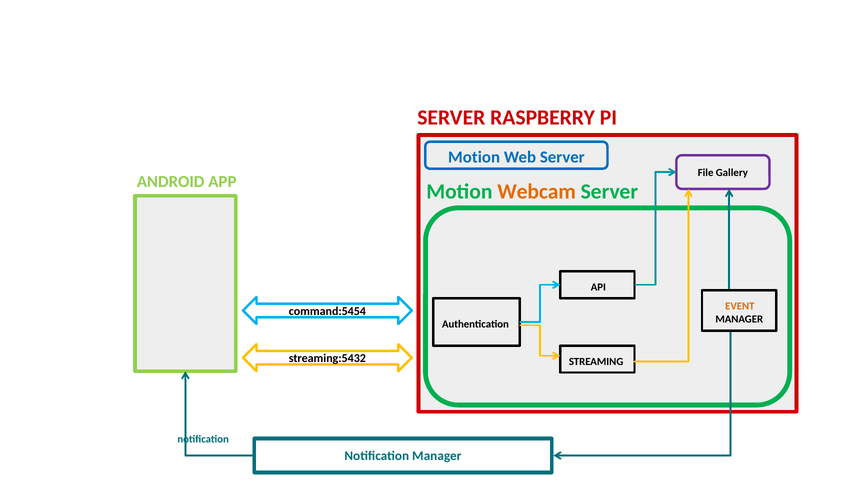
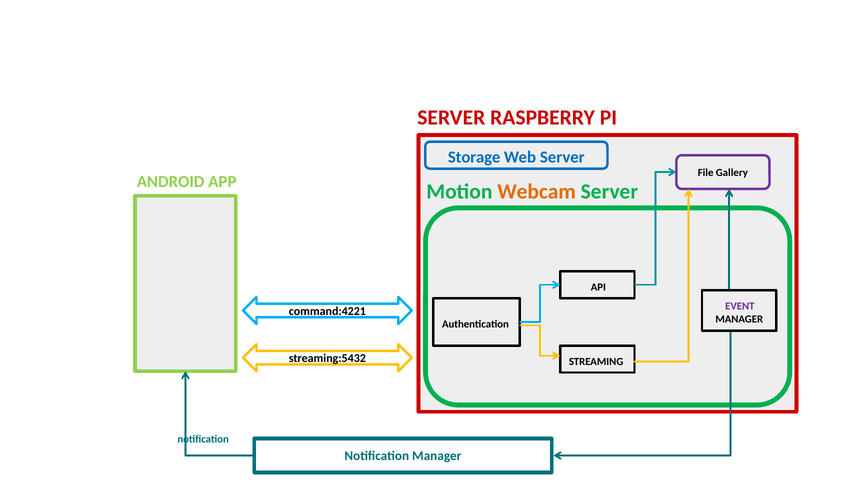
Motion: Motion -> Storage (474, 157)
EVENT colour: orange -> purple (740, 306)
command:5454: command:5454 -> command:4221 (327, 311)
